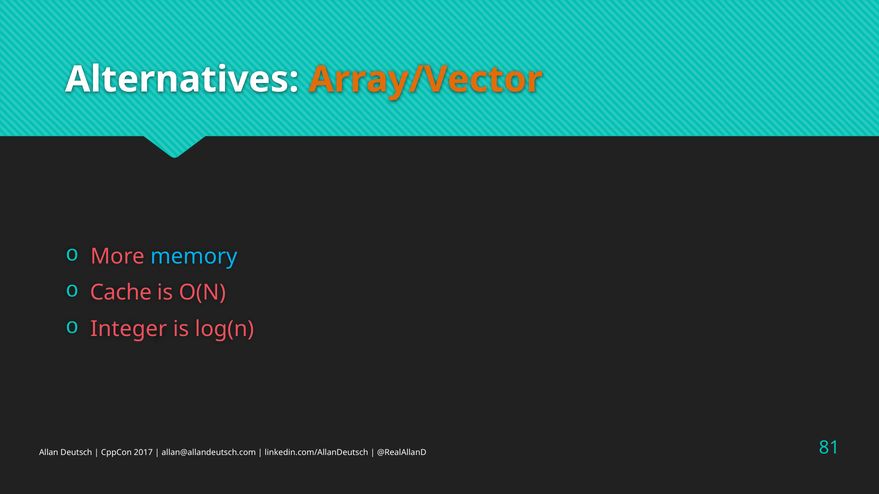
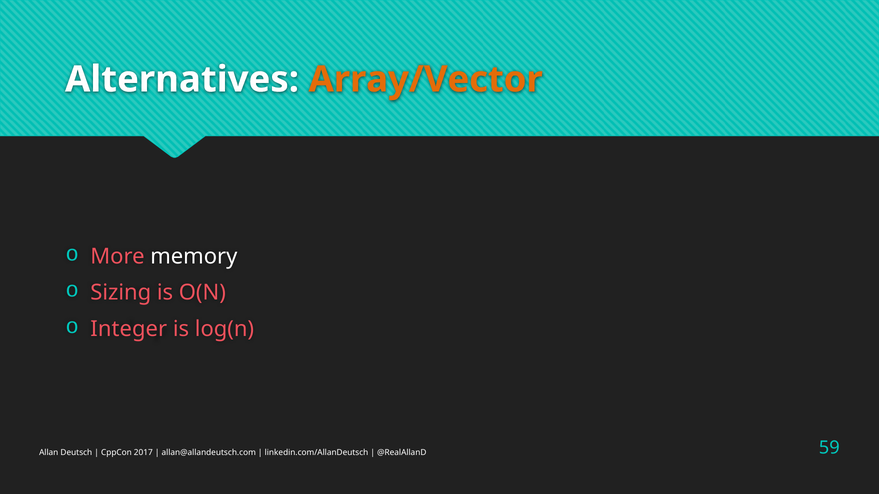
memory colour: light blue -> white (194, 257)
Cache: Cache -> Sizing (121, 293)
81: 81 -> 59 (829, 448)
